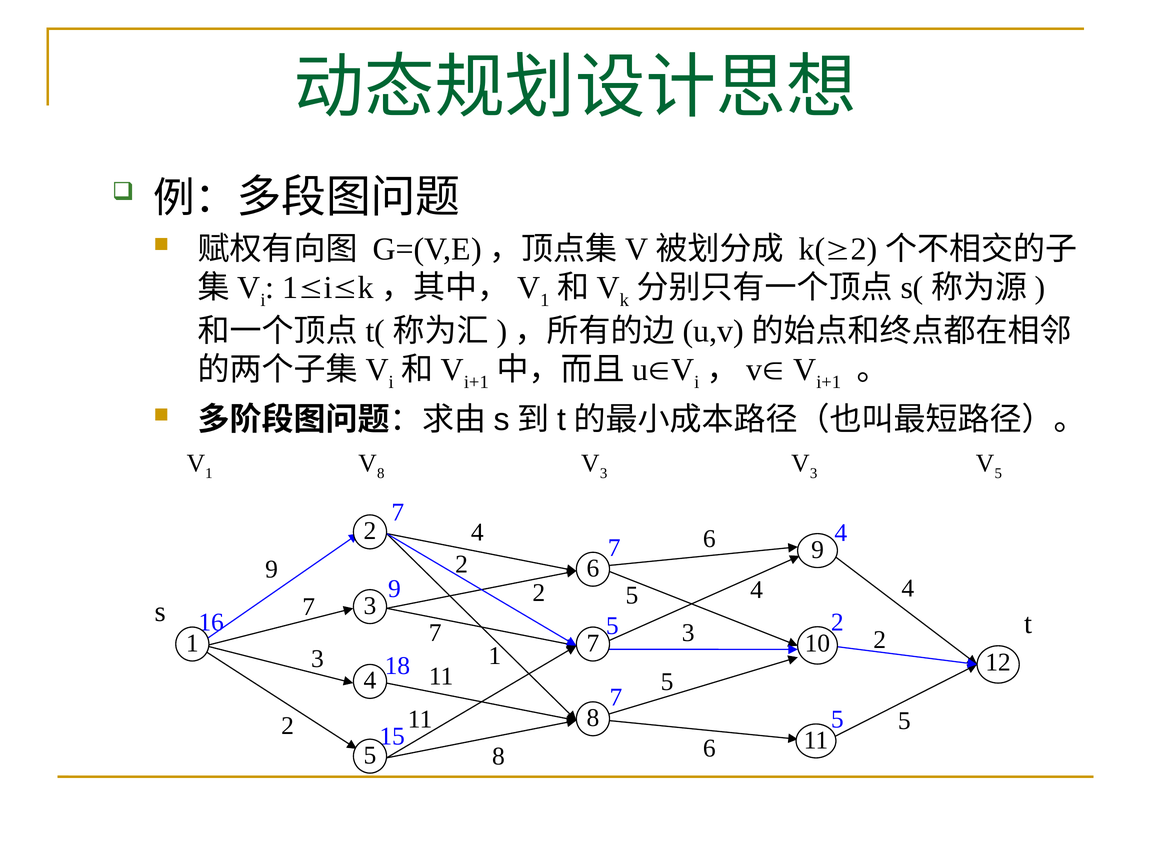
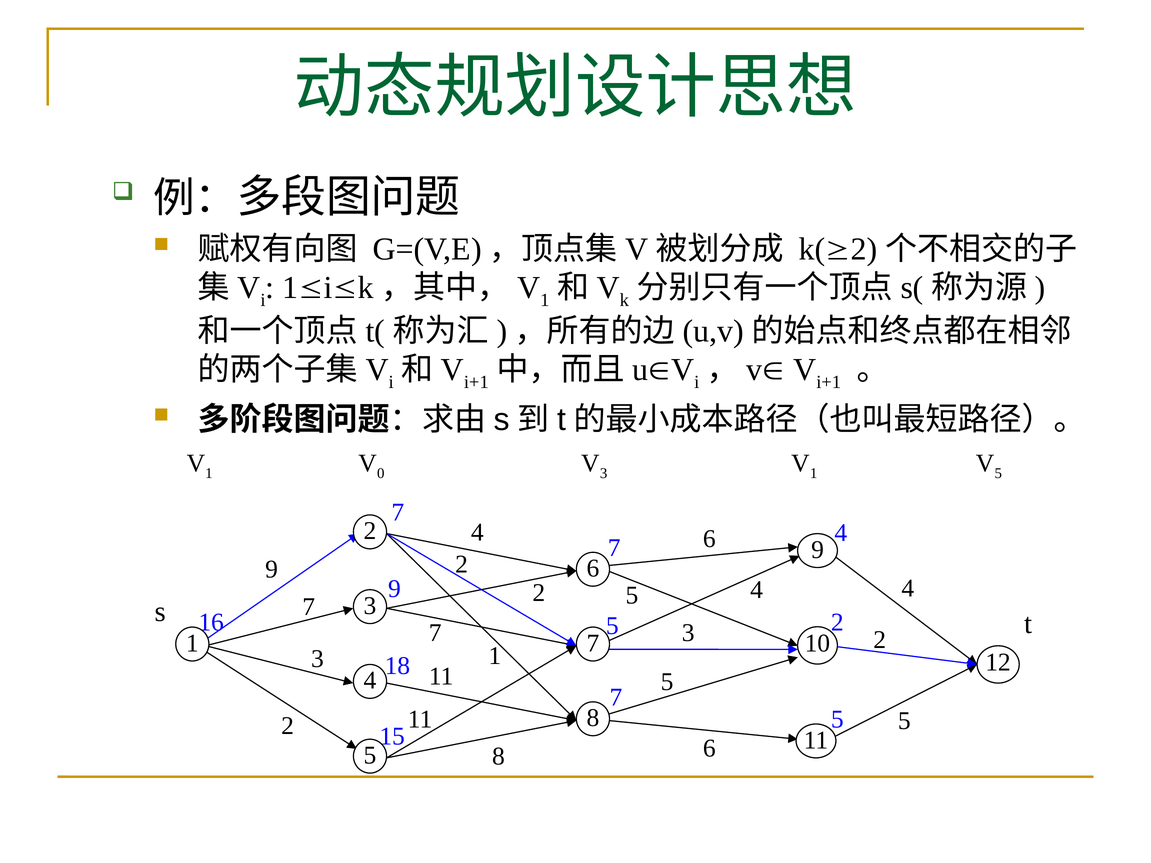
8: 8 -> 0 (381, 473)
3: 3 -> 1 (814, 473)
